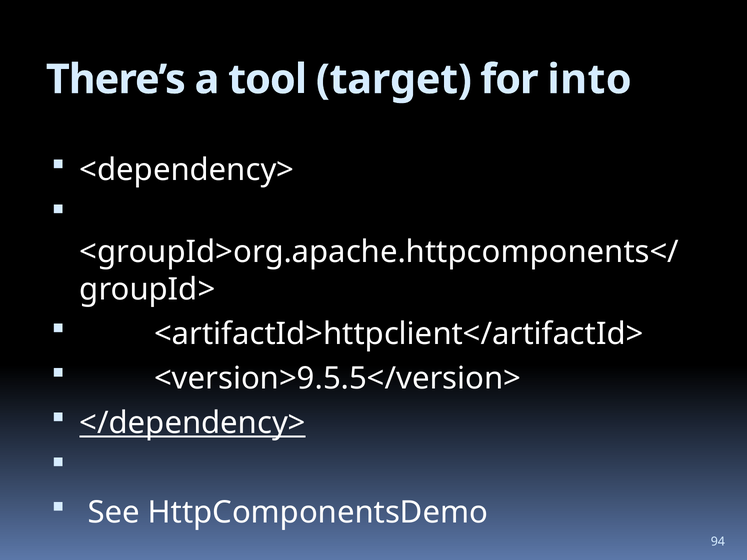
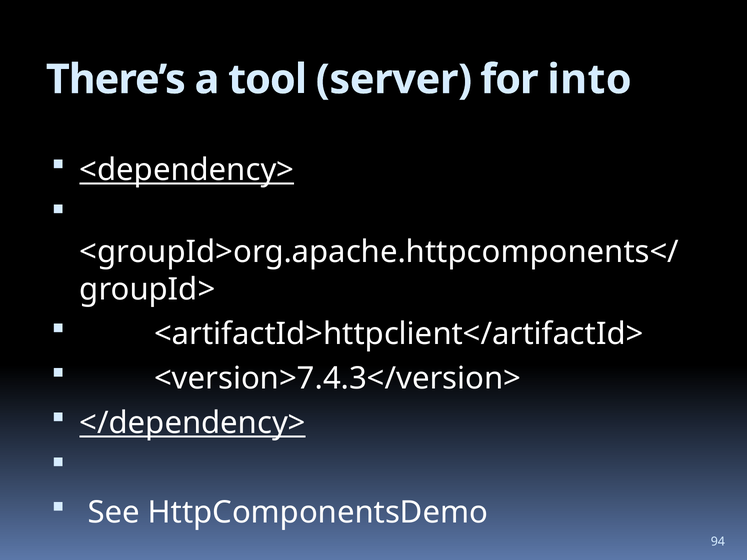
target: target -> server (394, 80)
<dependency> underline: none -> present (187, 170)
<version>9.5.5</version>: <version>9.5.5</version> -> <version>7.4.3</version> (338, 379)
